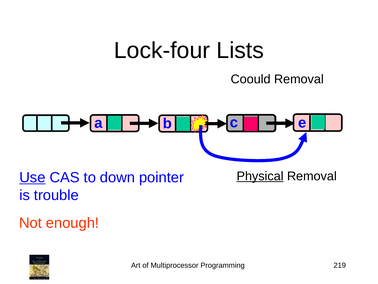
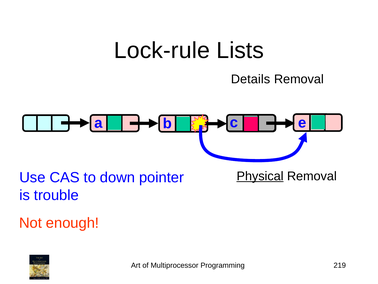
Lock-four: Lock-four -> Lock-rule (162, 50)
Coould: Coould -> Details (251, 79)
Use underline: present -> none (32, 177)
